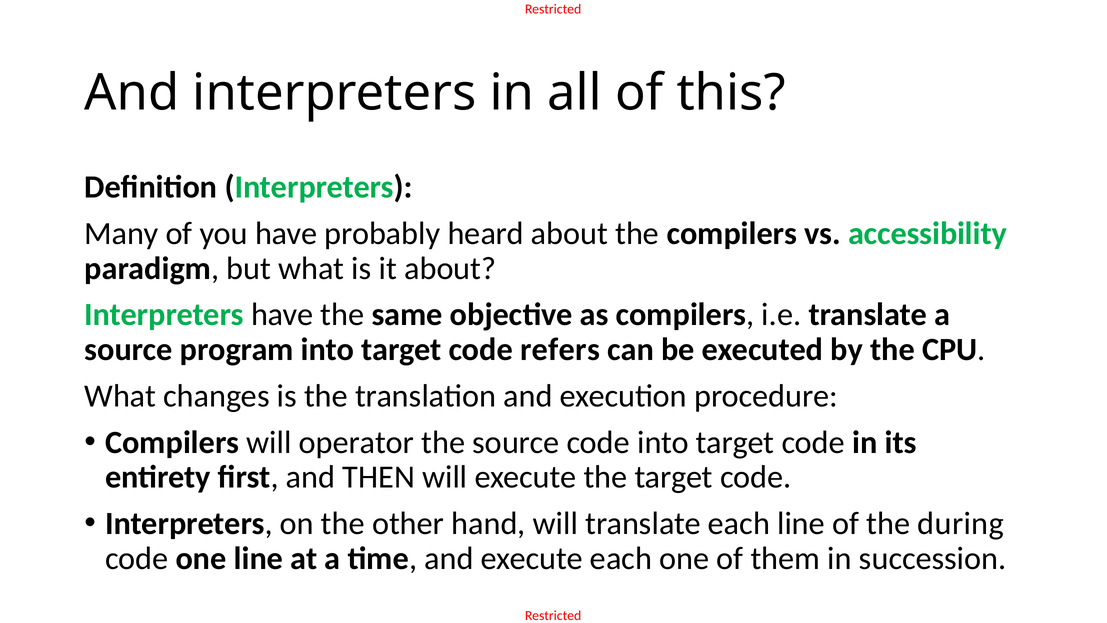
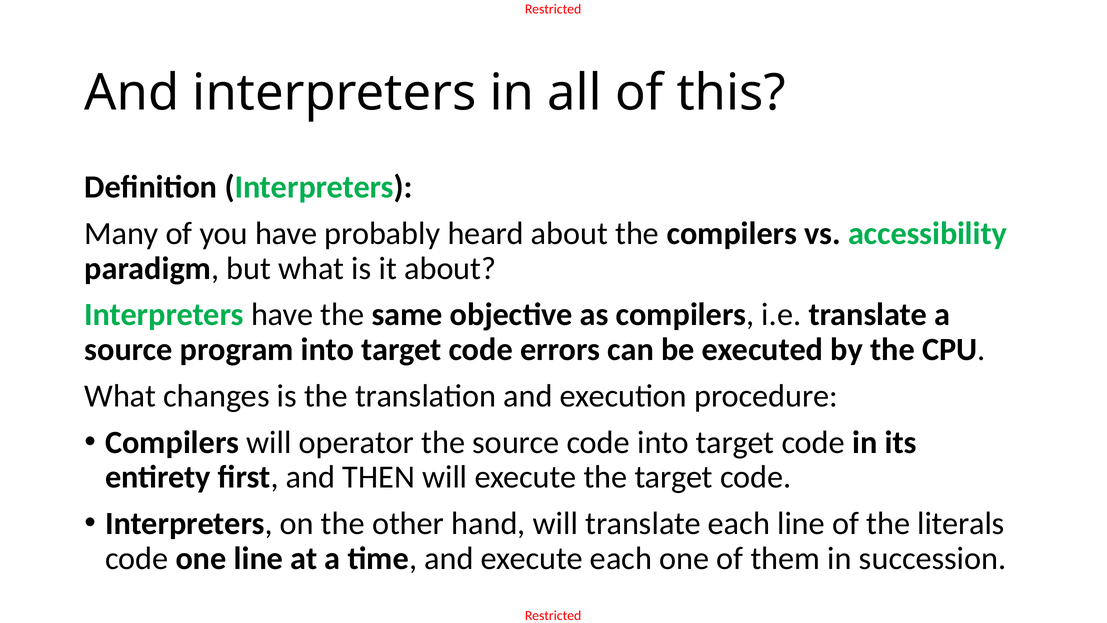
refers: refers -> errors (560, 349)
during: during -> literals (961, 523)
